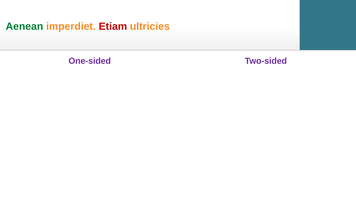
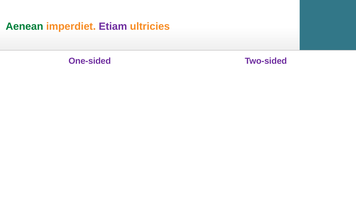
Etiam colour: red -> purple (113, 26)
